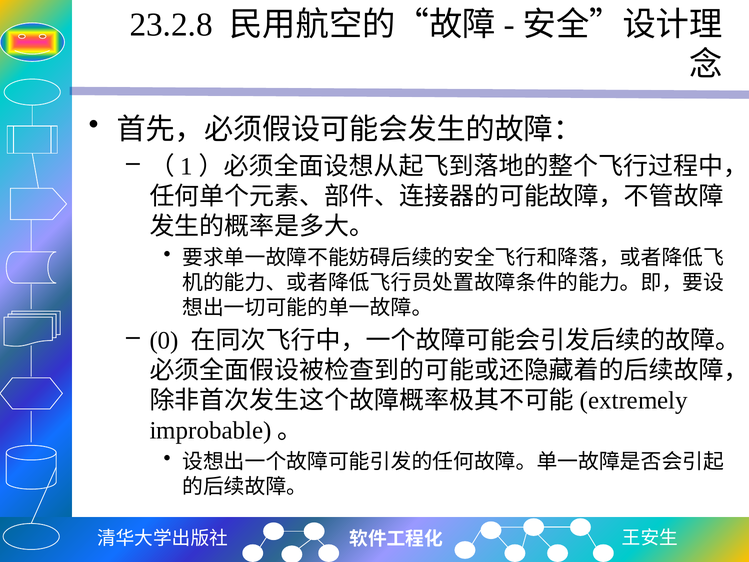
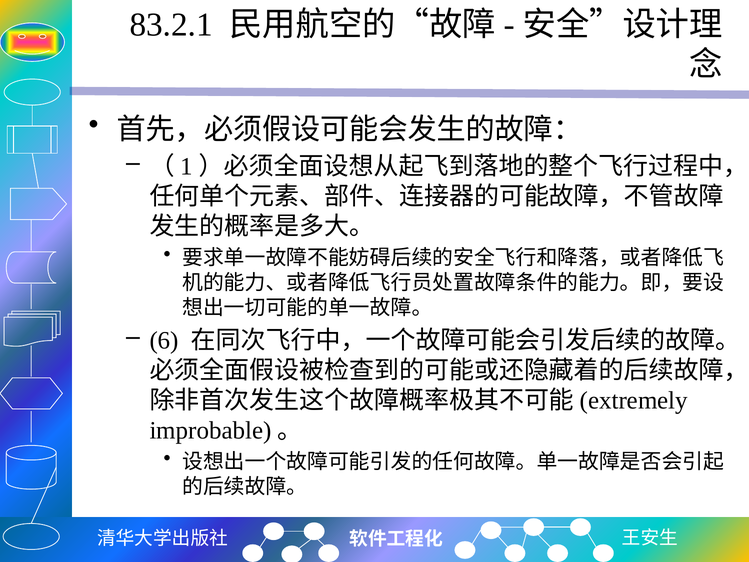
23.2.8: 23.2.8 -> 83.2.1 (171, 25)
0: 0 -> 6 (164, 340)
